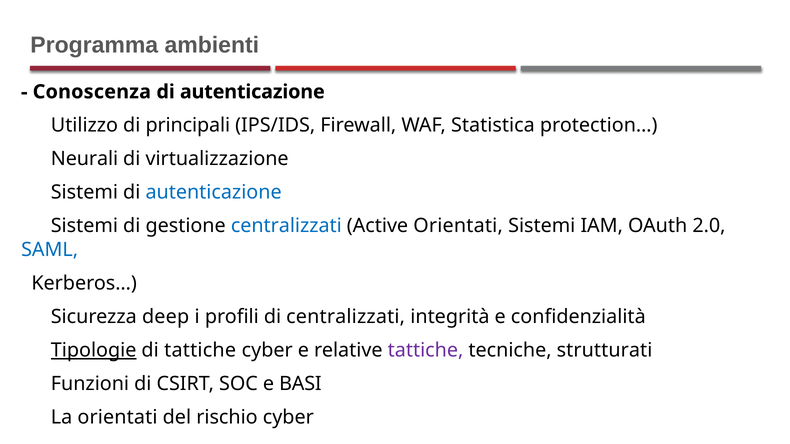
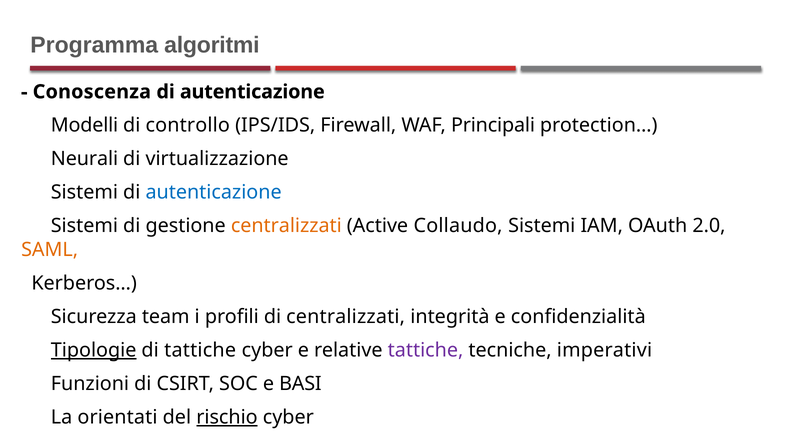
ambienti: ambienti -> algoritmi (212, 45)
Utilizzo: Utilizzo -> Modelli (85, 125)
principali: principali -> controllo (188, 125)
Statistica: Statistica -> Principali (493, 125)
centralizzati colour: blue -> orange (286, 226)
Active Orientati: Orientati -> Collaudo (458, 226)
SAML colour: blue -> orange (50, 250)
deep: deep -> team (166, 317)
strutturati: strutturati -> imperativi (604, 351)
rischio underline: none -> present (227, 418)
